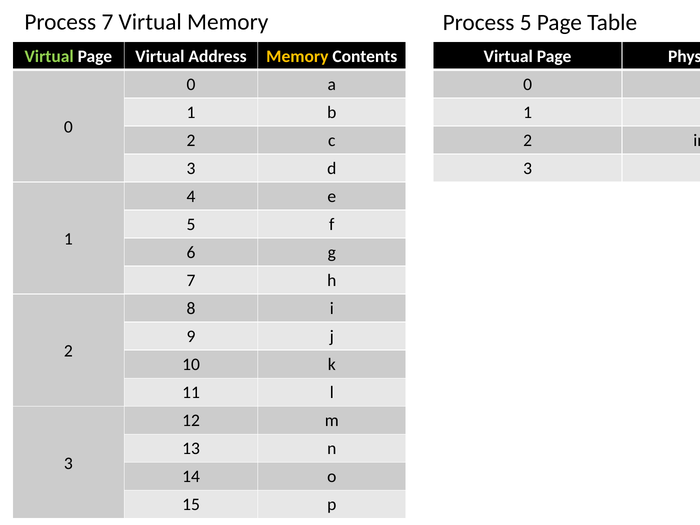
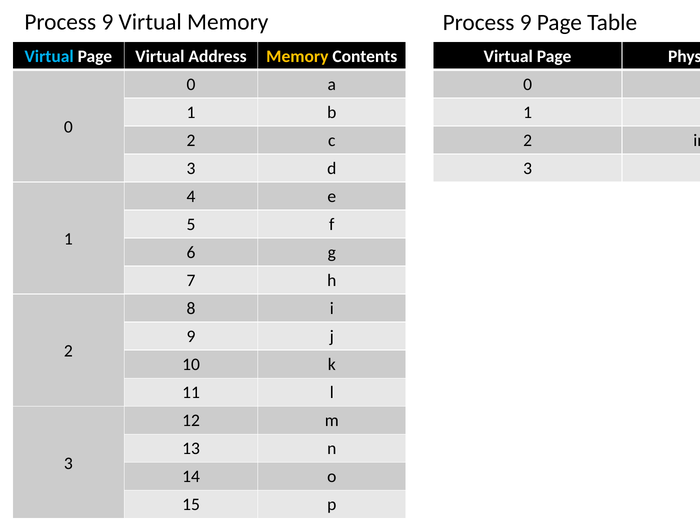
7: 7 -> 9 (107, 22)
5: 5 -> 9 (526, 23)
Virtual colour: light green -> light blue (49, 56)
